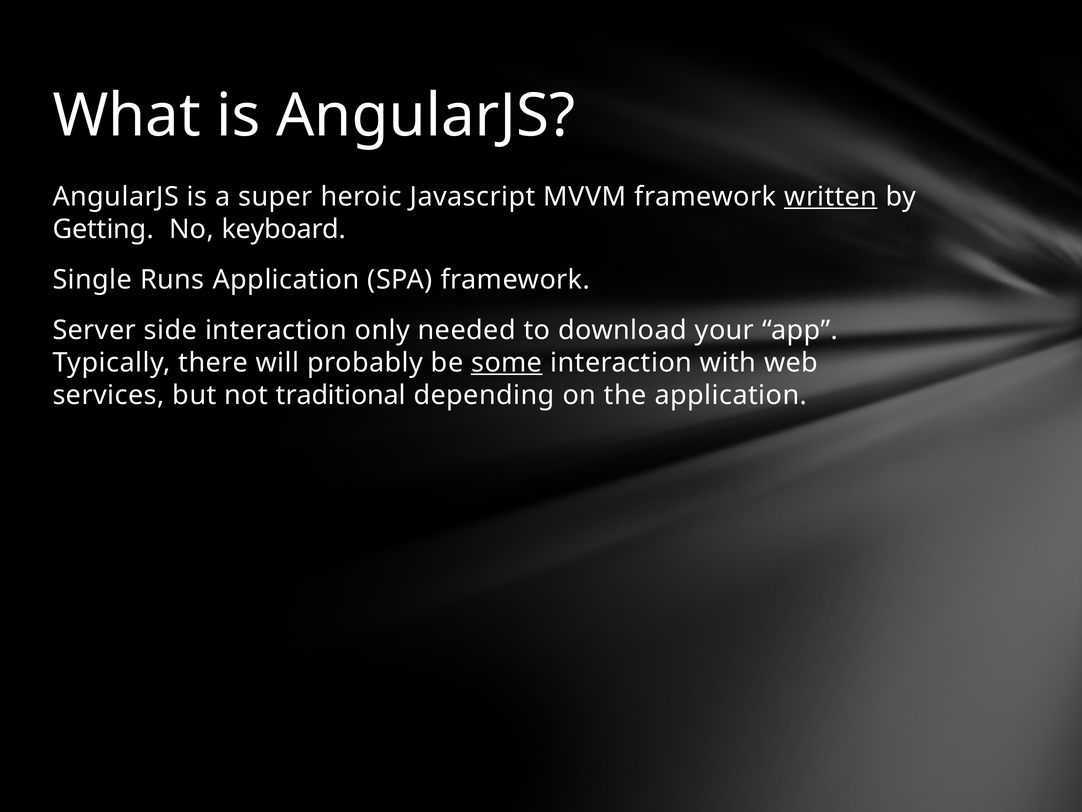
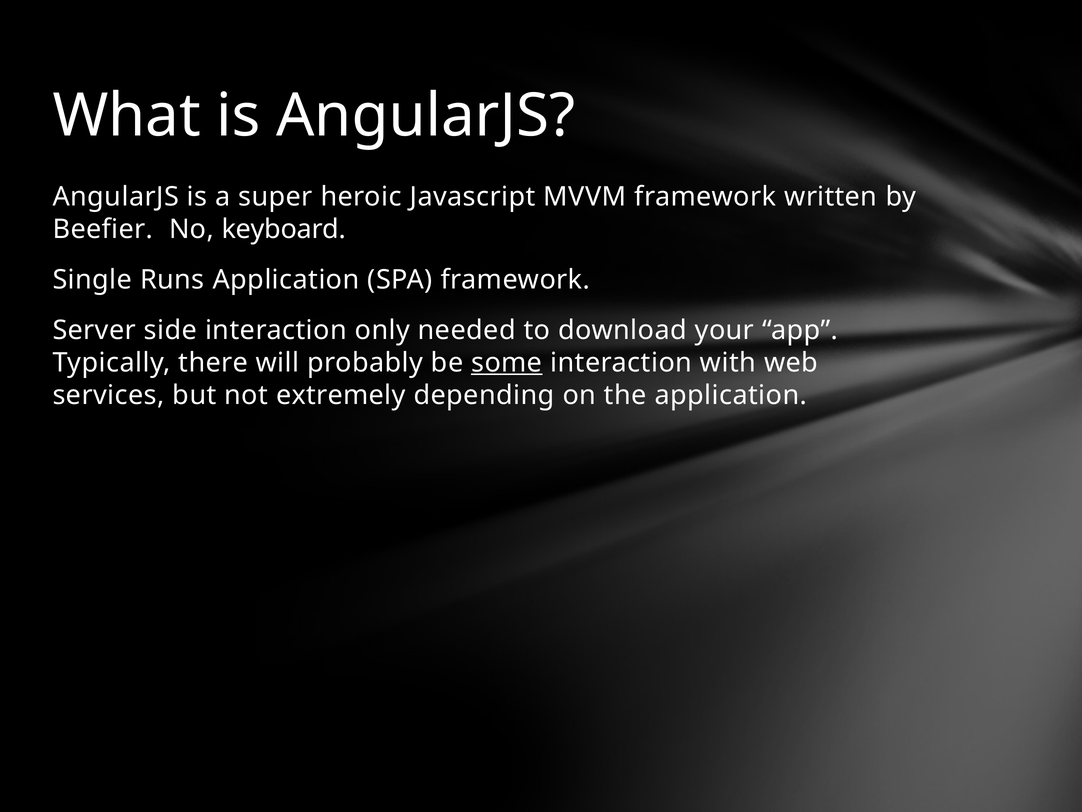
written underline: present -> none (831, 197)
Getting: Getting -> Beefier (103, 229)
traditional: traditional -> extremely (341, 395)
